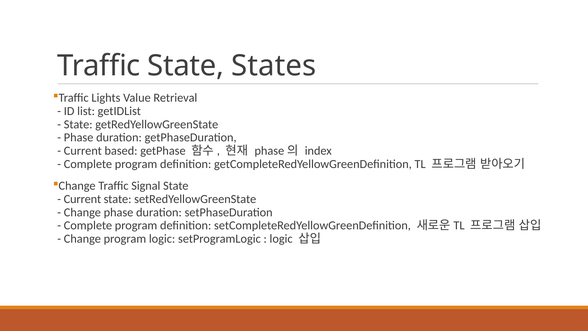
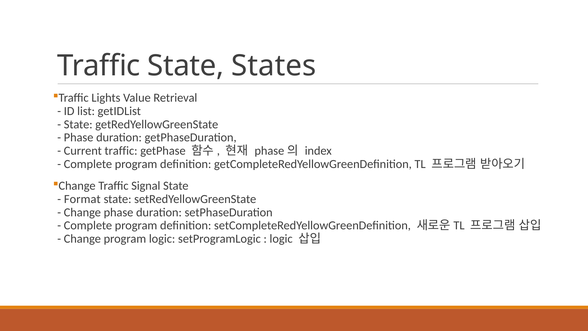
Current based: based -> traffic (121, 151)
Current: Current -> Format (82, 199)
